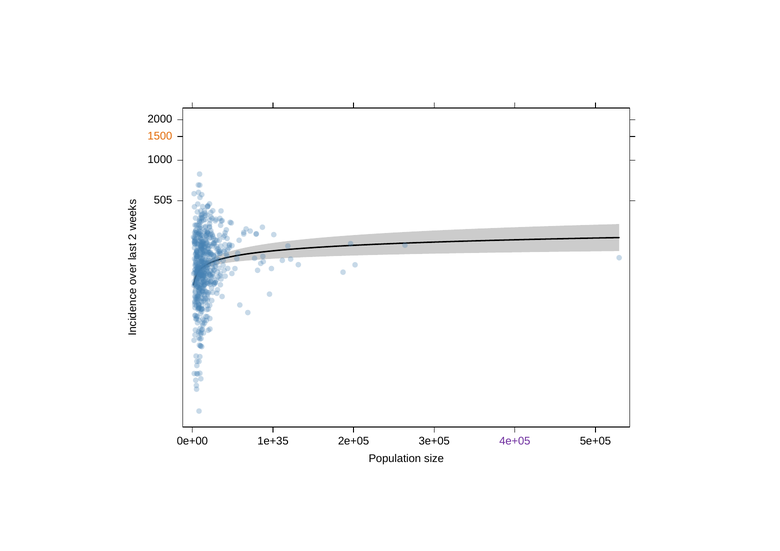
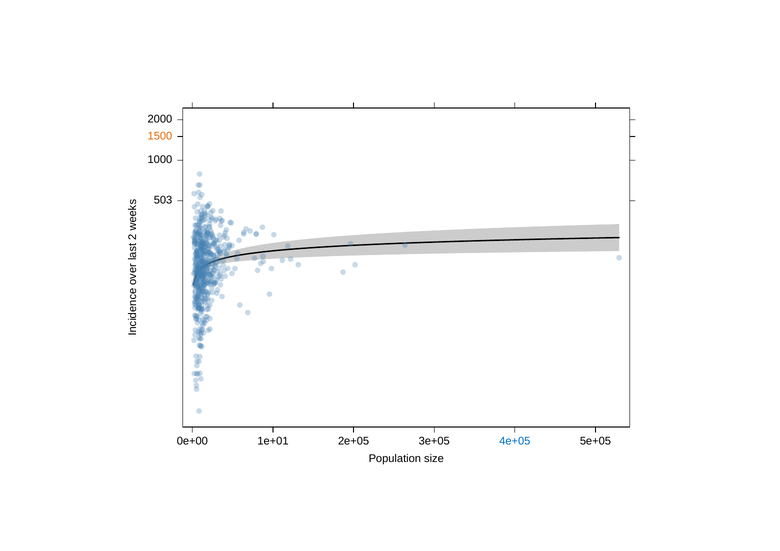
505: 505 -> 503 (163, 200)
1e+35: 1e+35 -> 1e+01 (273, 441)
4e+05 colour: purple -> blue (515, 441)
